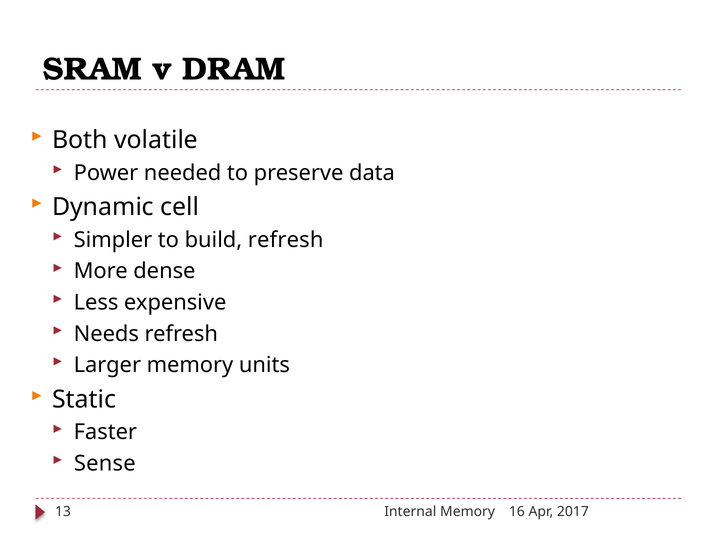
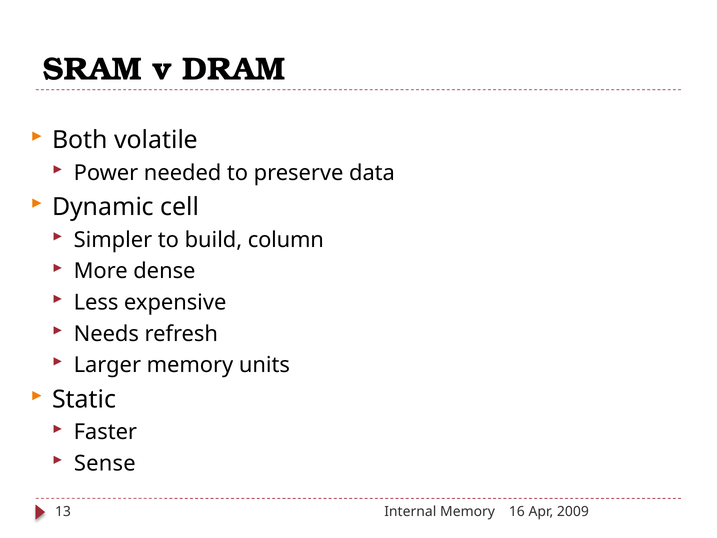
build refresh: refresh -> column (286, 240)
2017: 2017 -> 2009 (573, 511)
